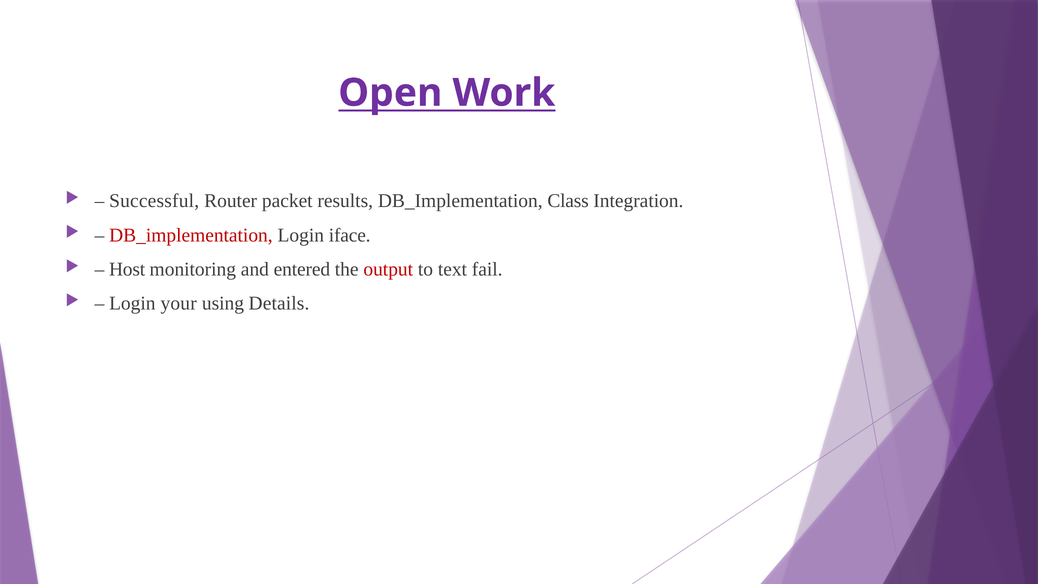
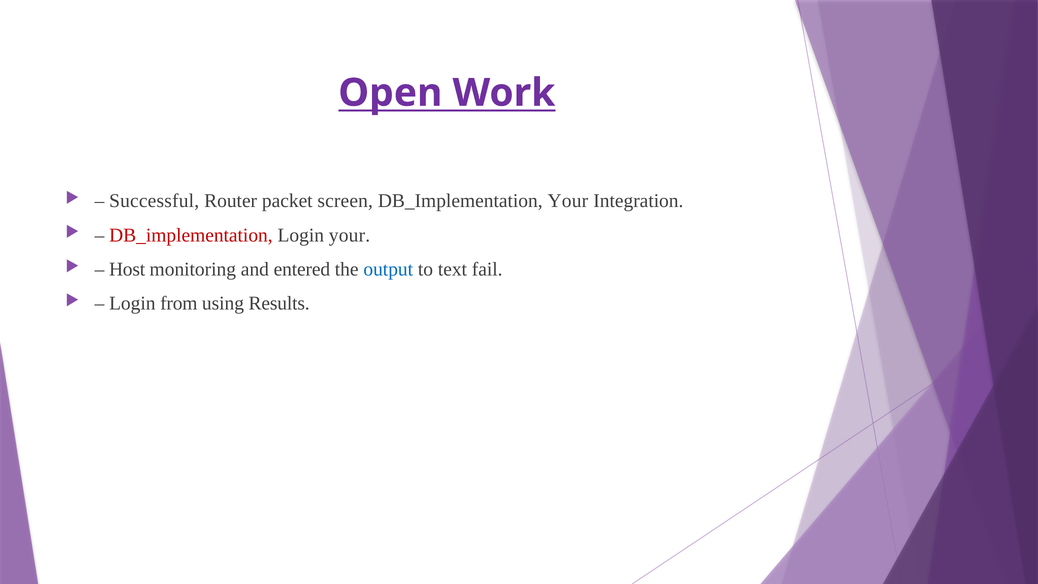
results: results -> screen (345, 201)
DB_Implementation Class: Class -> Your (568, 201)
Login iface: iface -> your (350, 235)
output colour: red -> blue (388, 269)
your: your -> from (179, 303)
Details: Details -> Results (279, 303)
